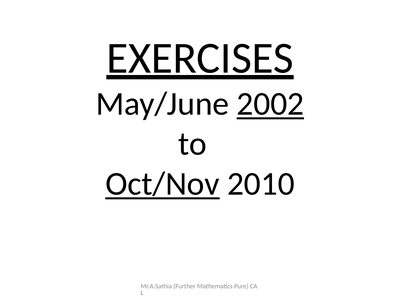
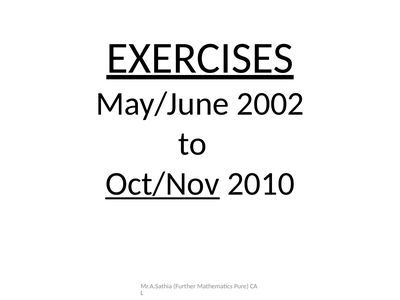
2002 underline: present -> none (270, 104)
